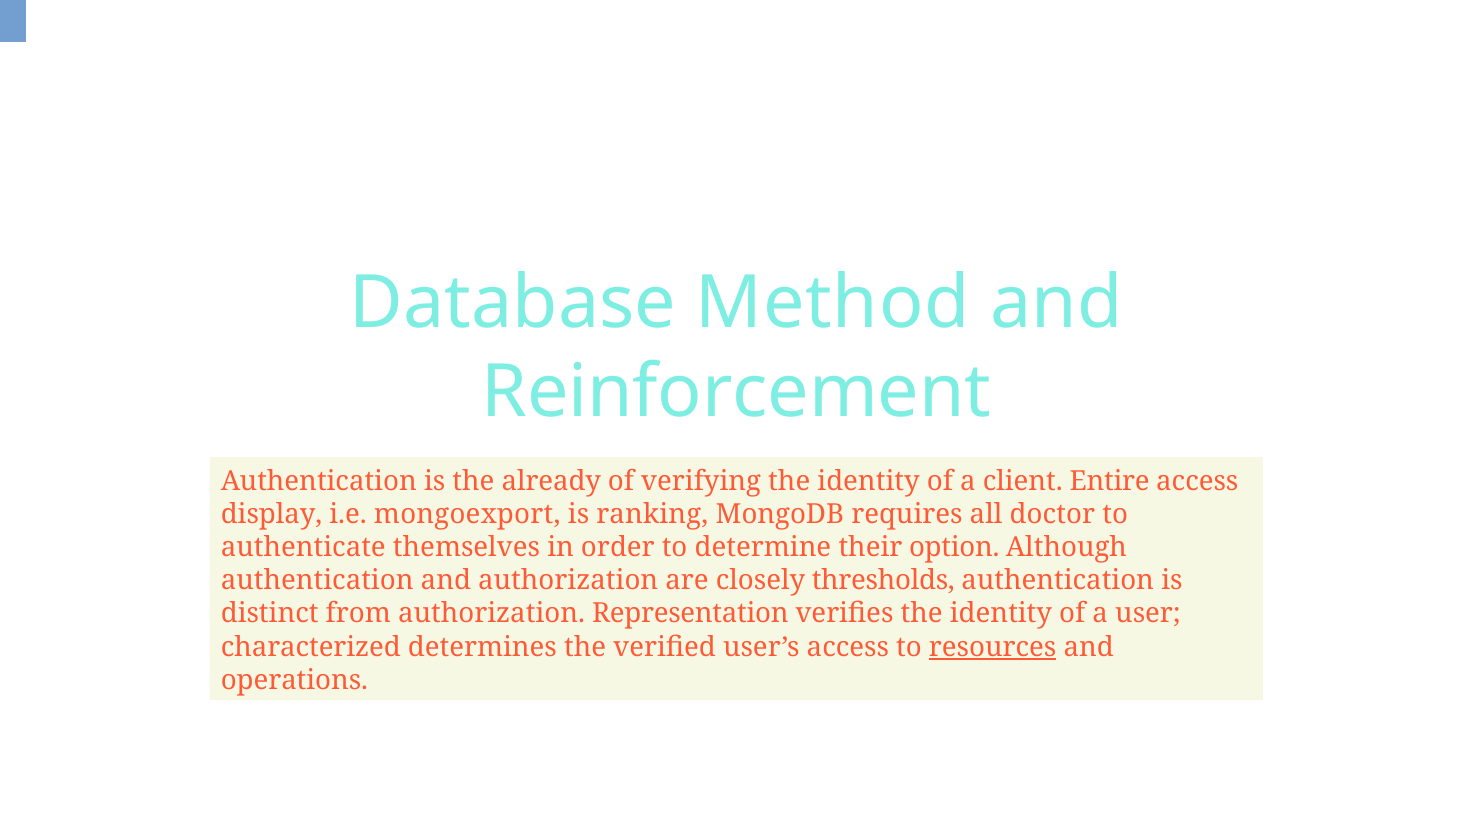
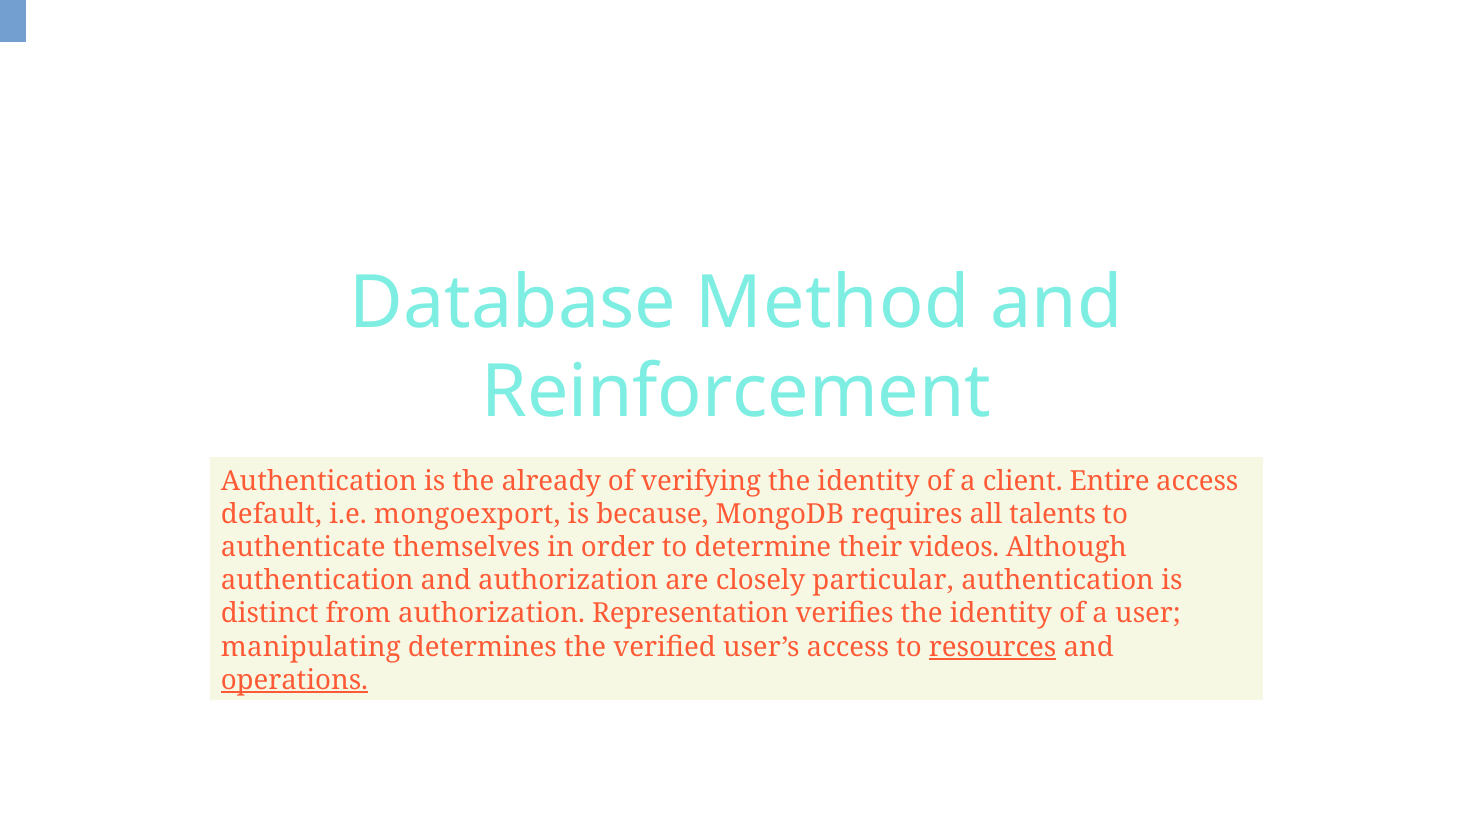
display: display -> default (271, 514)
ranking: ranking -> because (652, 514)
doctor: doctor -> talents (1053, 514)
option: option -> videos (954, 547)
thresholds: thresholds -> particular (883, 580)
characterized: characterized -> manipulating (311, 647)
operations underline: none -> present (294, 680)
